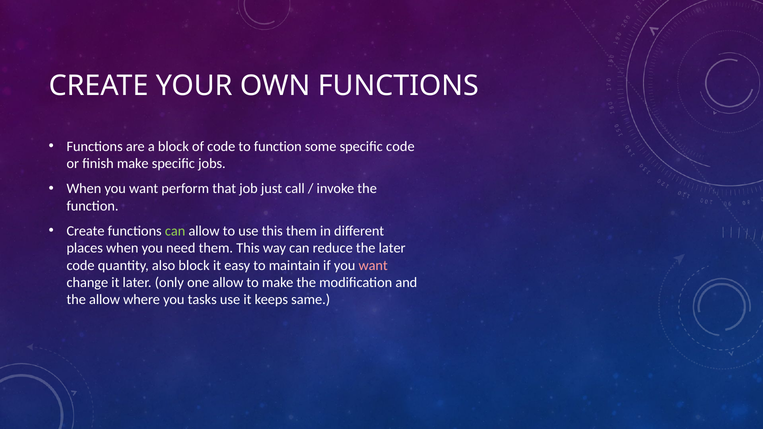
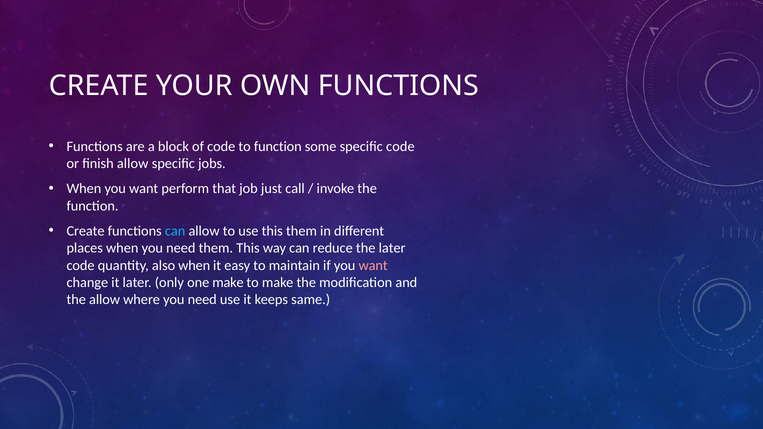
finish make: make -> allow (133, 164)
can colour: light green -> light blue (175, 231)
also block: block -> when (194, 265)
one allow: allow -> make (228, 283)
where you tasks: tasks -> need (202, 300)
